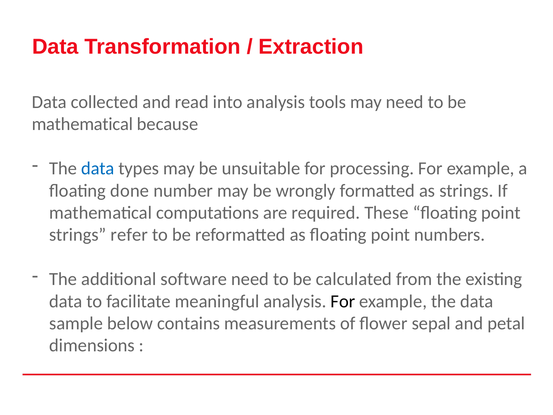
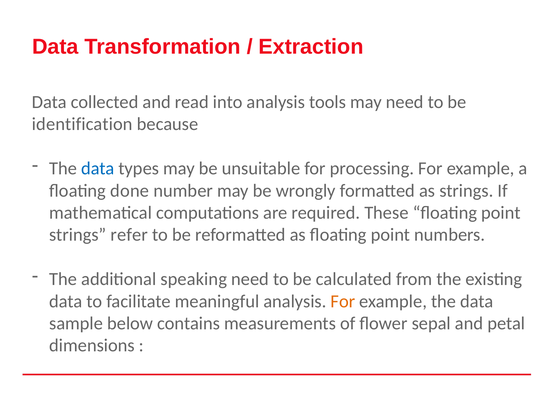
mathematical: mathematical -> identification (82, 124)
software: software -> speaking (194, 279)
For colour: black -> orange (343, 301)
